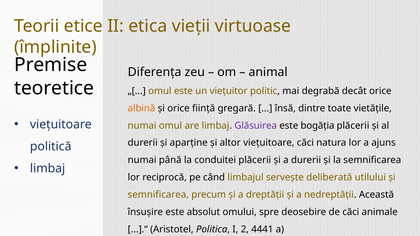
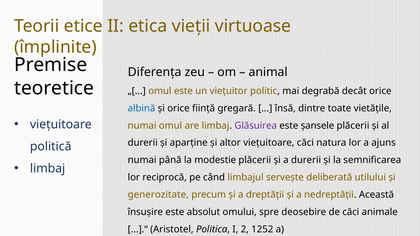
albină colour: orange -> blue (142, 108)
bogăția: bogăția -> șansele (317, 126)
conduitei: conduitei -> modestie (215, 160)
semnificarea: semnificarea -> generozitate (158, 195)
4441: 4441 -> 1252 (262, 230)
